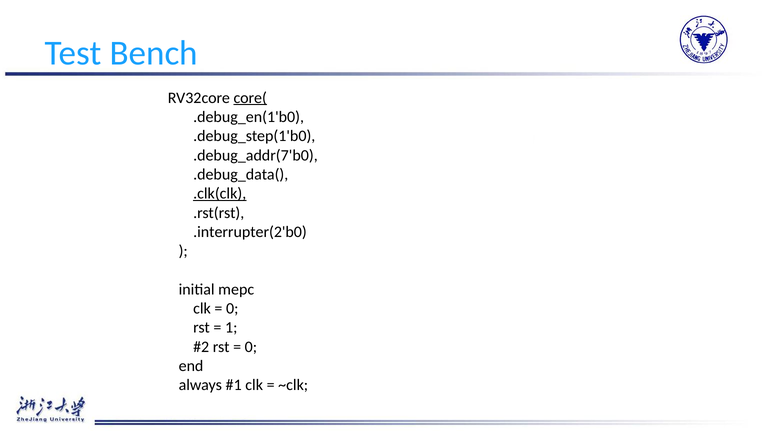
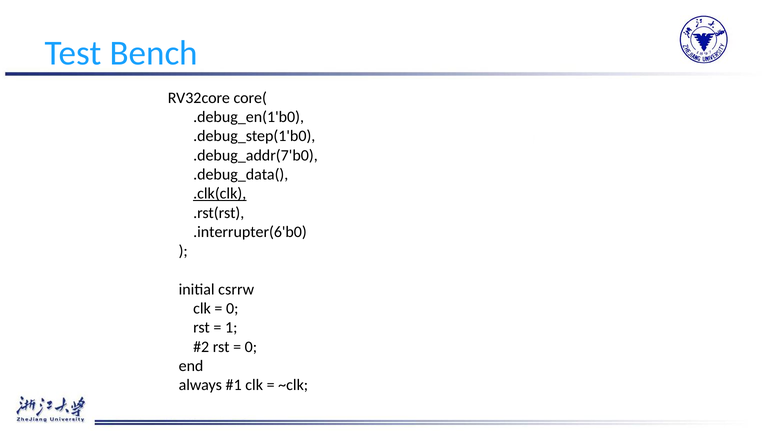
core( underline: present -> none (250, 98)
.interrupter(2'b0: .interrupter(2'b0 -> .interrupter(6'b0 (250, 232)
mepc: mepc -> csrrw (236, 290)
